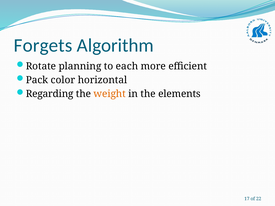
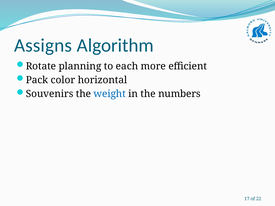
Forgets: Forgets -> Assigns (43, 45)
Regarding: Regarding -> Souvenirs (50, 94)
weight colour: orange -> blue (110, 94)
elements: elements -> numbers (179, 94)
